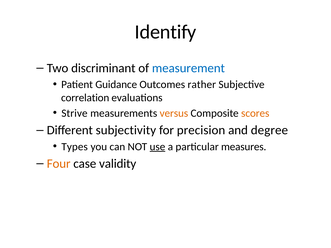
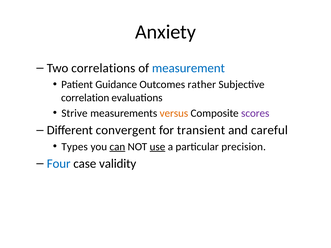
Identify: Identify -> Anxiety (166, 32)
discriminant: discriminant -> correlations (103, 68)
scores colour: orange -> purple (255, 113)
subjectivity: subjectivity -> convergent (126, 130)
precision: precision -> transient (201, 130)
degree: degree -> careful (269, 130)
can underline: none -> present (117, 147)
measures: measures -> precision (244, 147)
Four colour: orange -> blue (59, 164)
